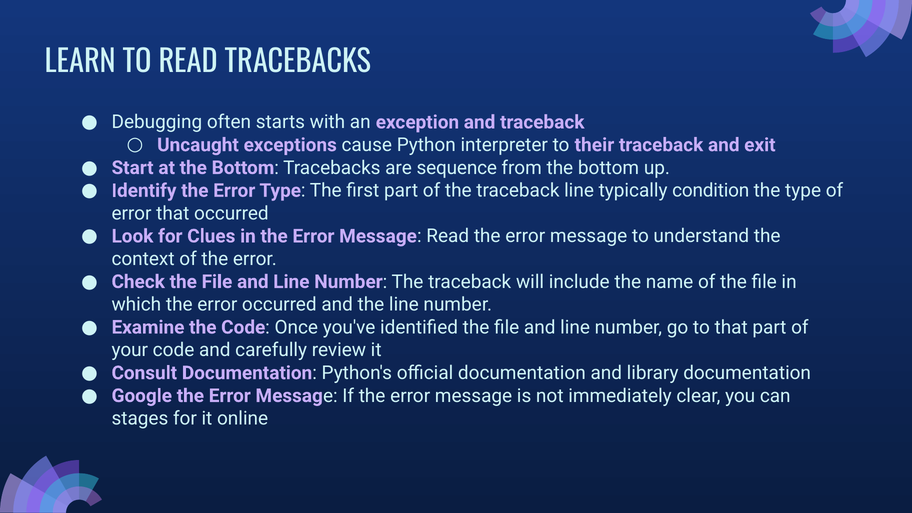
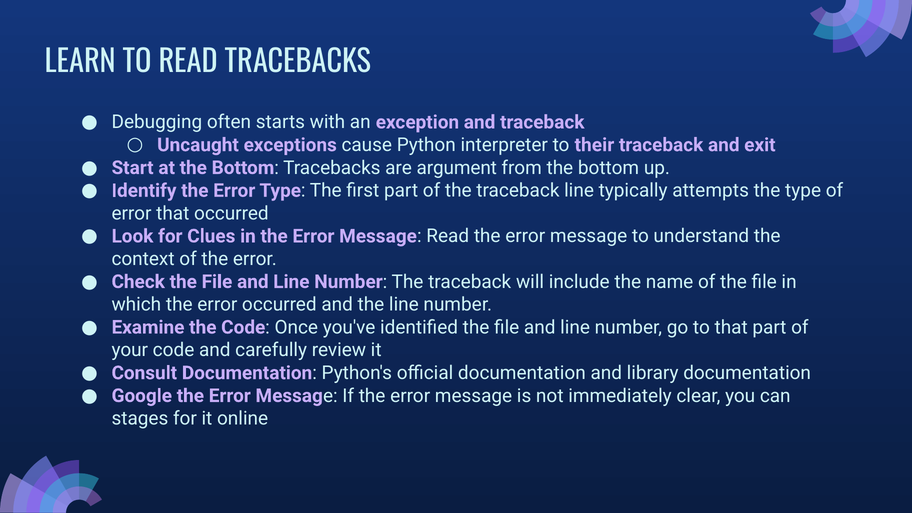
sequence: sequence -> argument (457, 168)
condition: condition -> attempts (711, 191)
